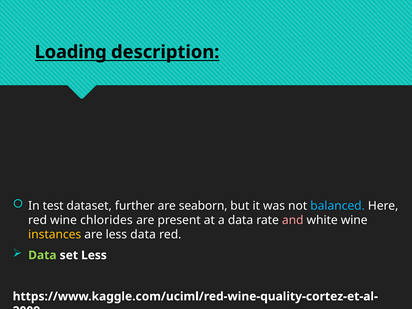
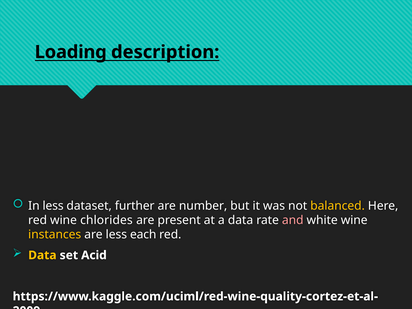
In test: test -> less (53, 206)
seaborn: seaborn -> number (203, 206)
balanced colour: light blue -> yellow (338, 206)
less data: data -> each (143, 235)
Data colour: light green -> yellow (42, 255)
set Less: Less -> Acid (94, 255)
